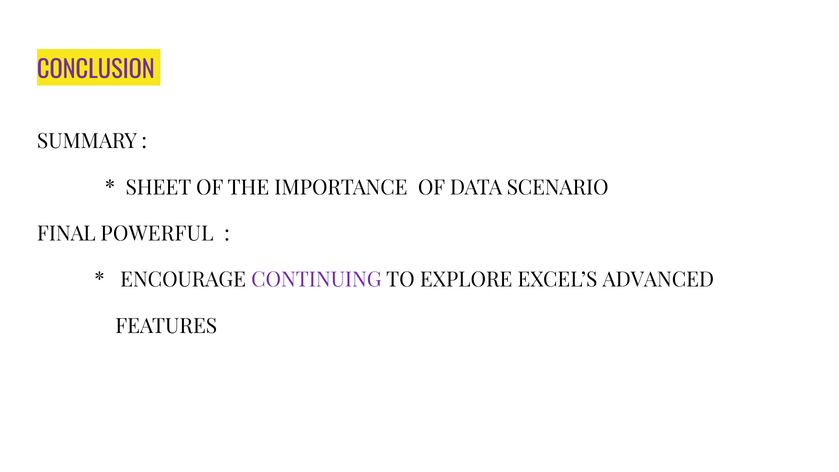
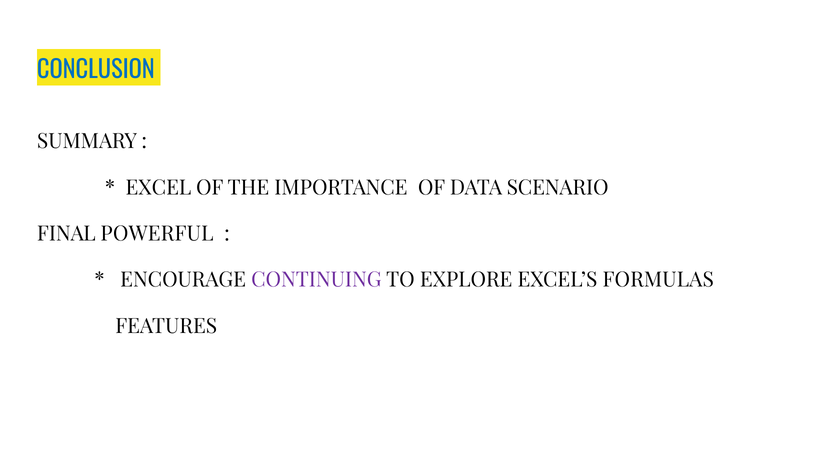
CONCLUSION colour: purple -> blue (96, 70)
SHEET: SHEET -> EXCEL (158, 188)
ADVANCED: ADVANCED -> FORMULAS (658, 280)
